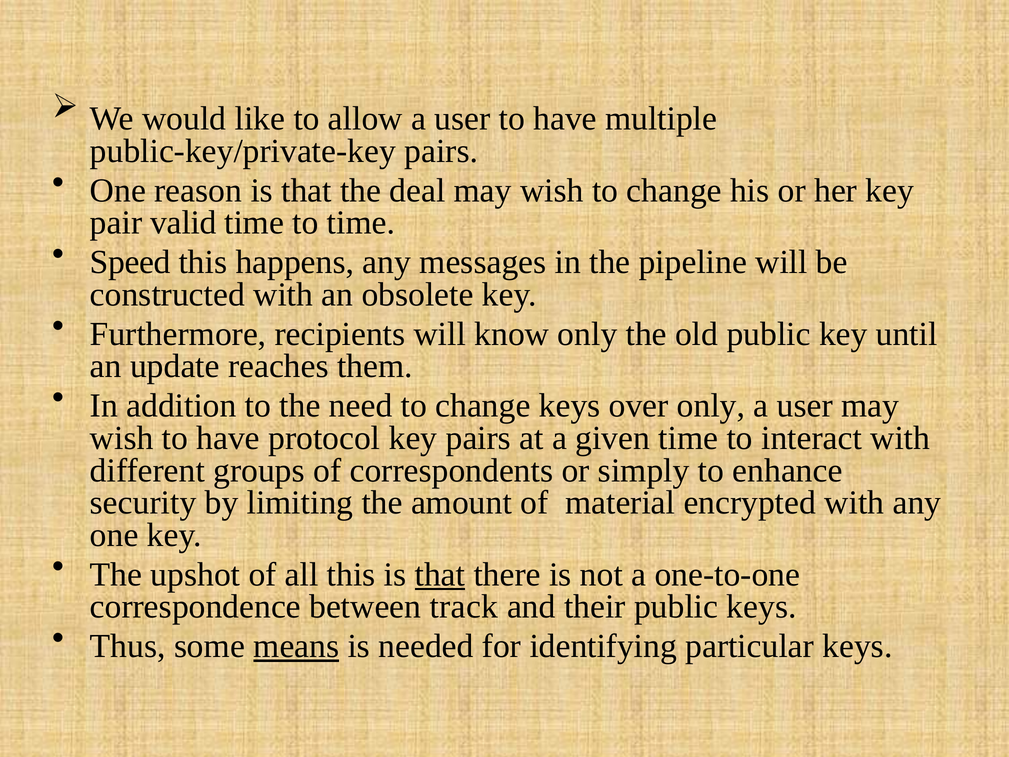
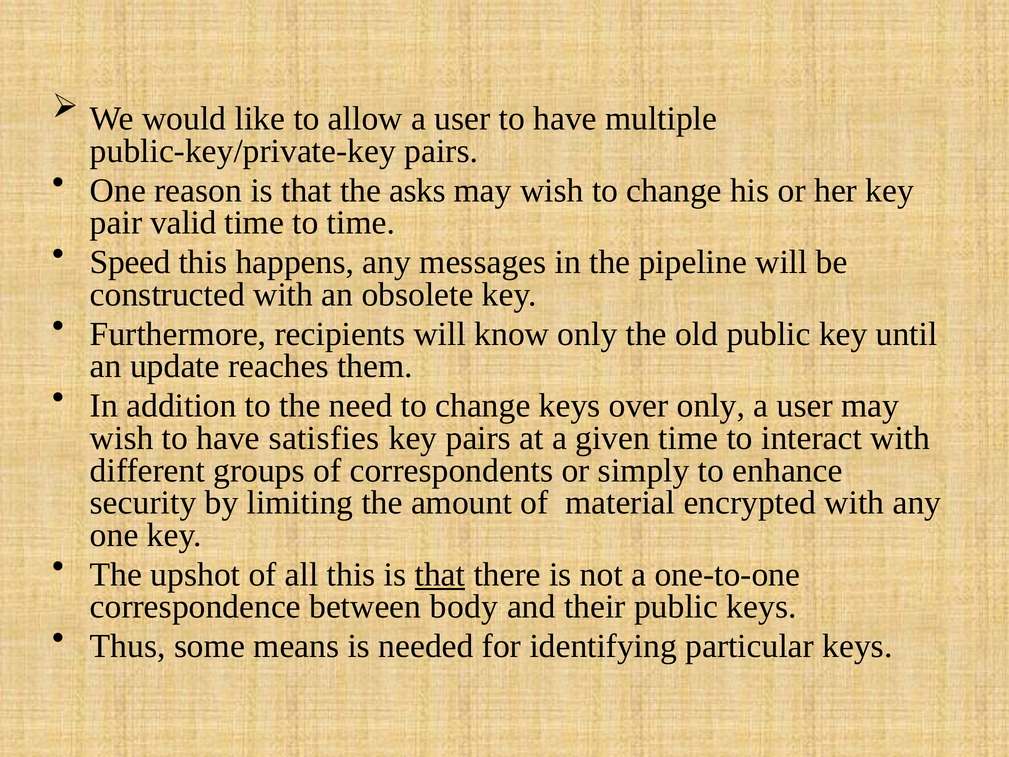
deal: deal -> asks (418, 190)
protocol: protocol -> satisfies (324, 438)
track: track -> body (464, 607)
means underline: present -> none (296, 646)
